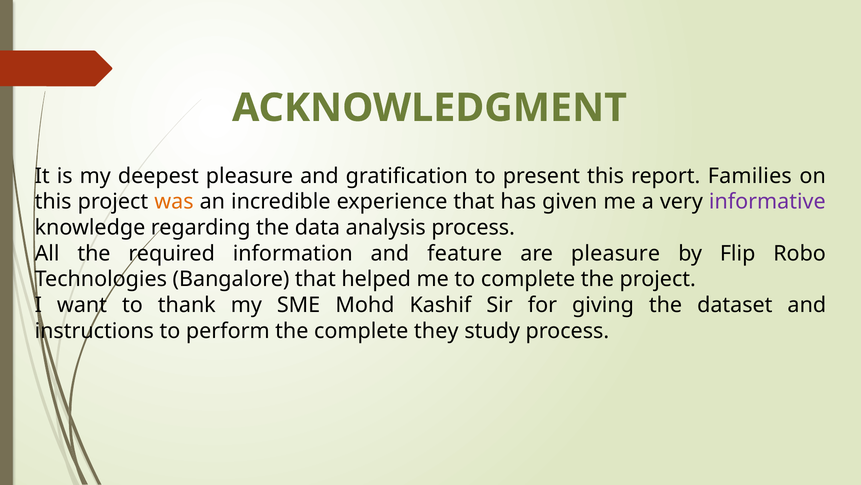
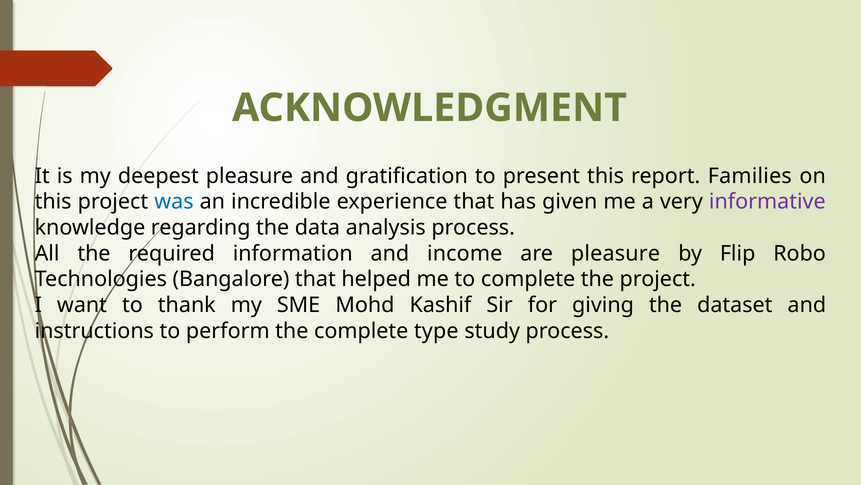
was colour: orange -> blue (174, 201)
feature: feature -> income (465, 253)
they: they -> type (436, 331)
